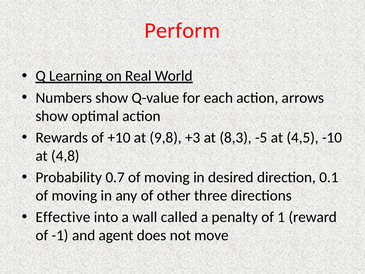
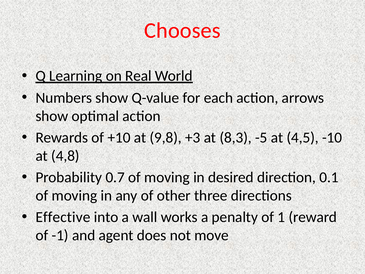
Perform: Perform -> Chooses (182, 30)
called: called -> works (179, 217)
